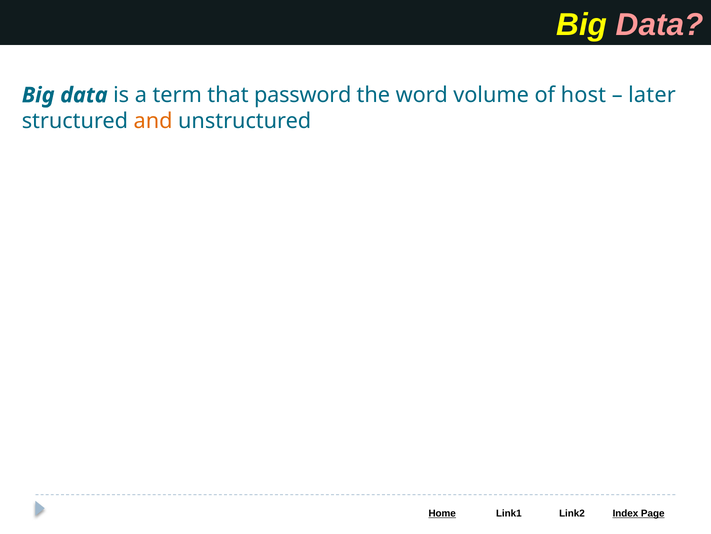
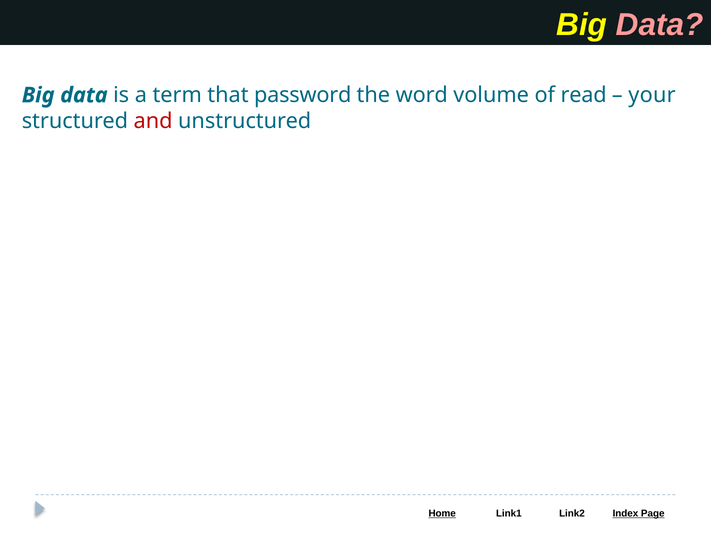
host: host -> read (584, 95)
later: later -> your (652, 95)
and colour: orange -> red (153, 121)
